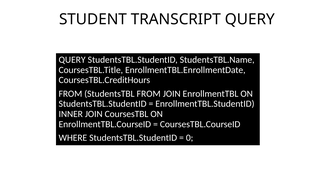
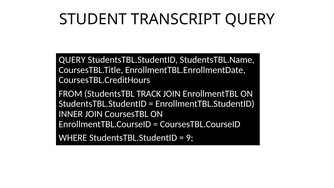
StudentsTBL FROM: FROM -> TRACK (149, 94)
0: 0 -> 9 (190, 138)
